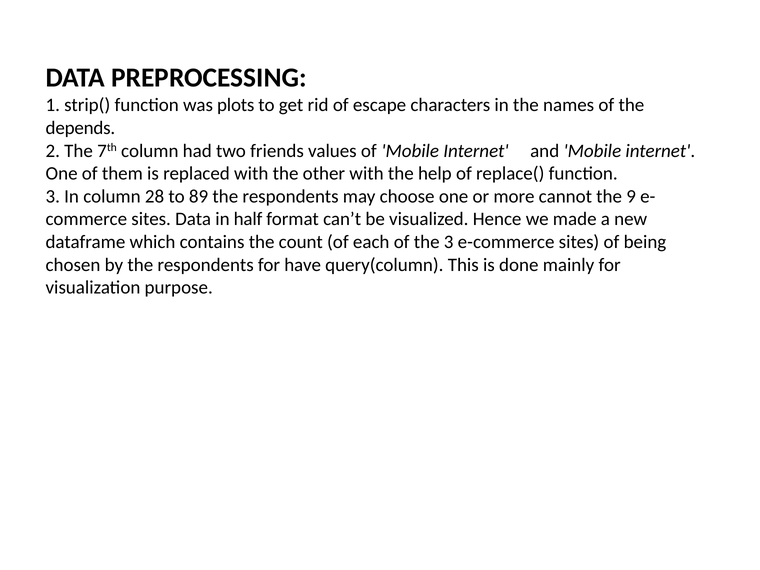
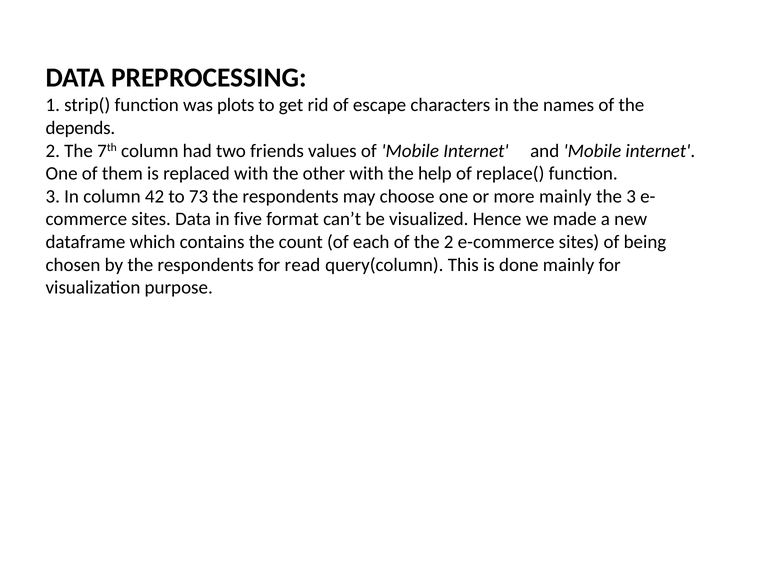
28: 28 -> 42 (155, 196)
89: 89 -> 73 (199, 196)
more cannot: cannot -> mainly (565, 196)
the 9: 9 -> 3 (631, 196)
half: half -> five (248, 219)
the 3: 3 -> 2 (449, 242)
have: have -> read (302, 265)
